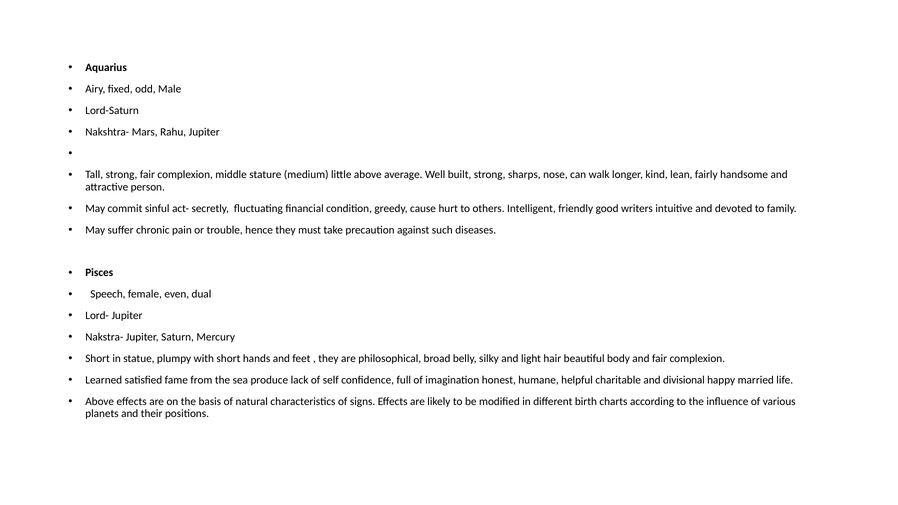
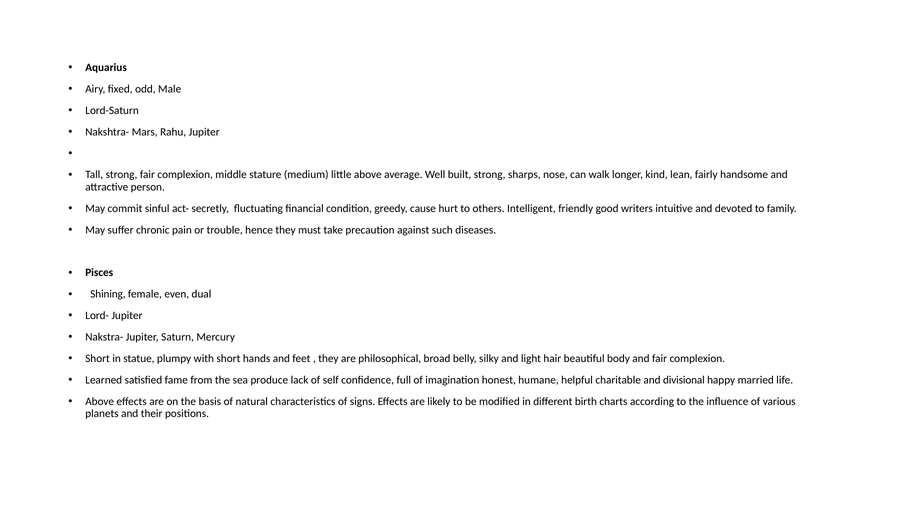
Speech: Speech -> Shining (108, 294)
